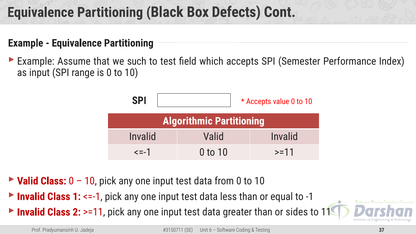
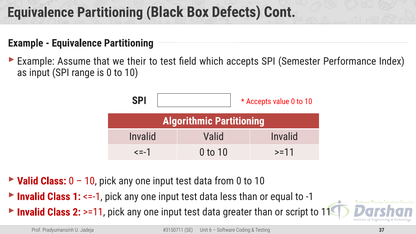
such: such -> their (137, 61)
sides: sides -> script (297, 212)
